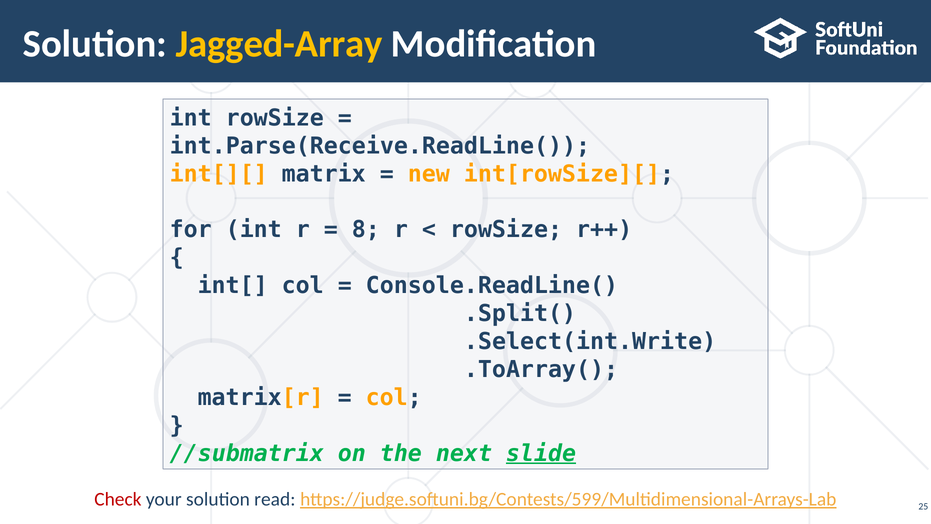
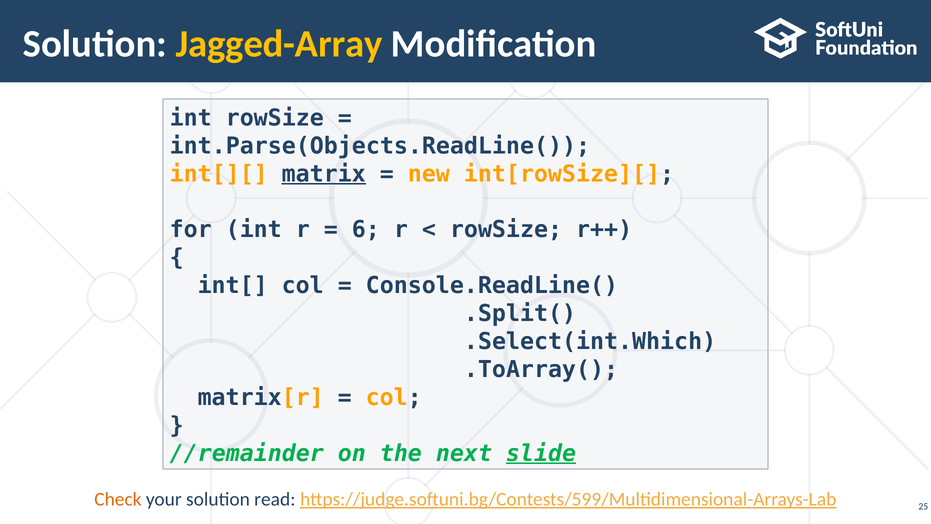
int.Parse(Receive.ReadLine(: int.Parse(Receive.ReadLine( -> int.Parse(Objects.ReadLine( (380, 146)
matrix underline: none -> present (324, 174)
8: 8 -> 6 (366, 230)
.Select(int.Write: .Select(int.Write -> .Select(int.Which (590, 341)
//submatrix: //submatrix -> //remainder (247, 453)
Check colour: red -> orange (118, 499)
